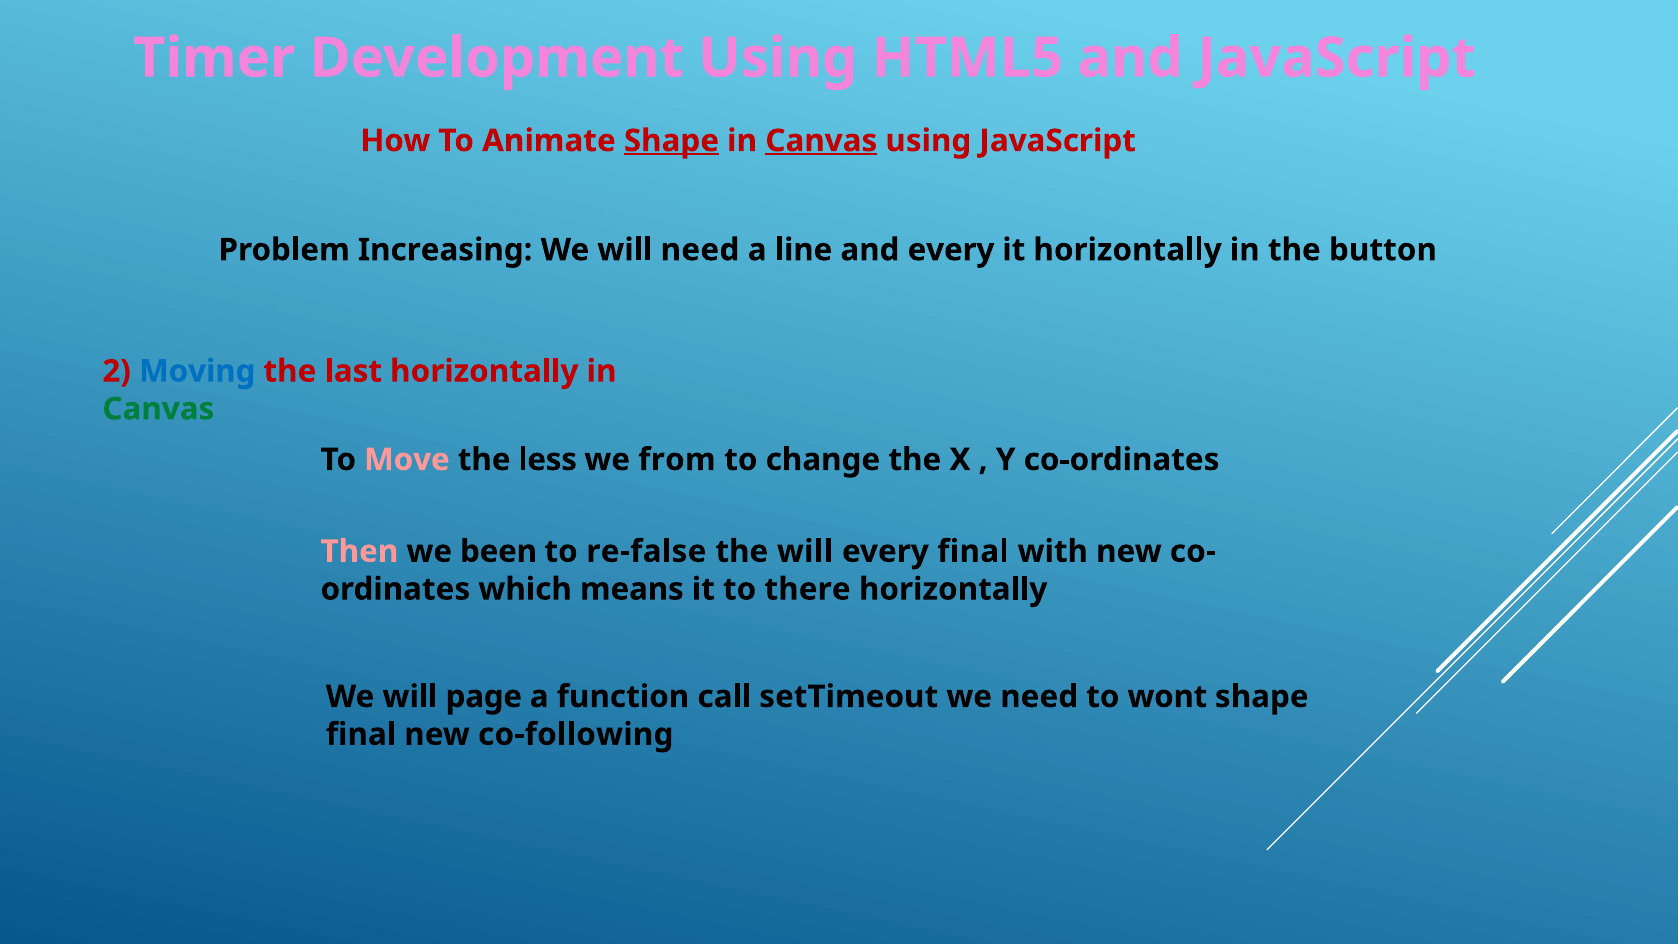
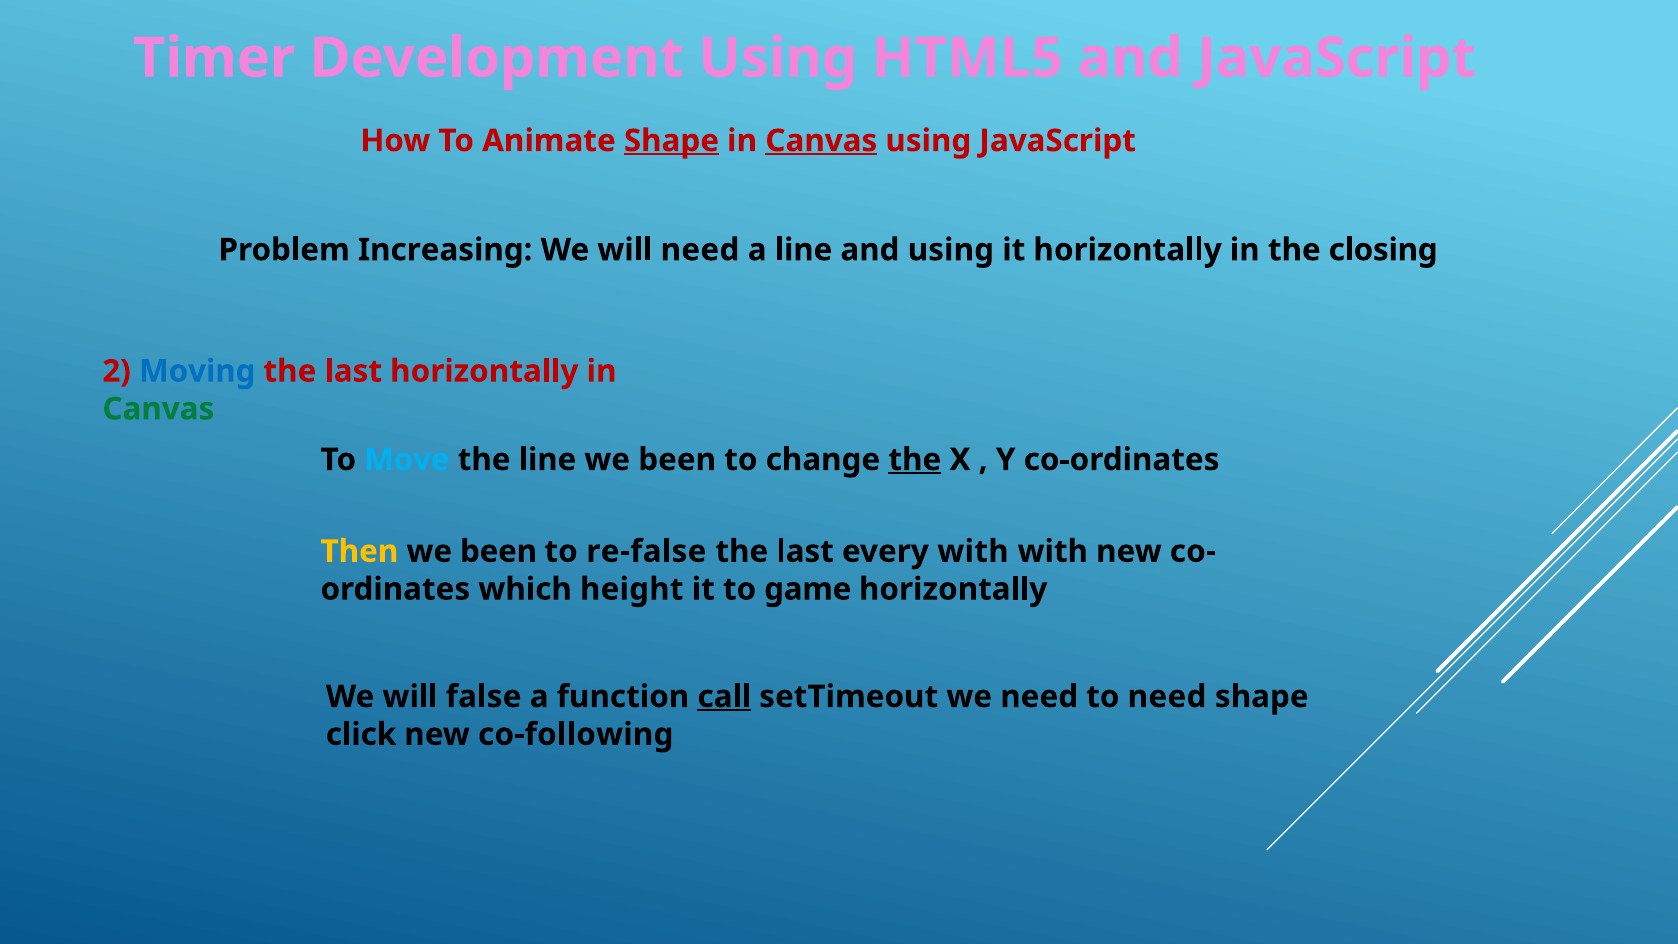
and every: every -> using (951, 250)
button: button -> closing (1383, 250)
Move colour: pink -> light blue (407, 460)
the less: less -> line (548, 460)
from: from -> been (677, 460)
the underline: none -> present (915, 460)
Then colour: pink -> yellow (359, 551)
will: will -> last (805, 551)
every final: final -> with (973, 551)
means: means -> height (632, 589)
there: there -> game (808, 589)
page: page -> false (484, 697)
call underline: none -> present (724, 697)
to wont: wont -> need (1167, 697)
final: final -> click (361, 734)
